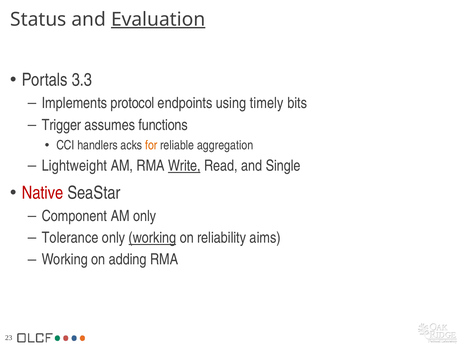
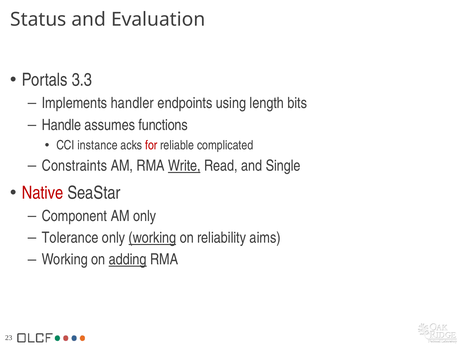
Evaluation underline: present -> none (158, 19)
protocol: protocol -> handler (132, 103)
timely: timely -> length (267, 103)
Trigger: Trigger -> Handle (62, 125)
handlers: handlers -> instance (98, 145)
for colour: orange -> red (151, 145)
aggregation: aggregation -> complicated (225, 145)
Lightweight: Lightweight -> Constraints (74, 166)
adding underline: none -> present (128, 259)
